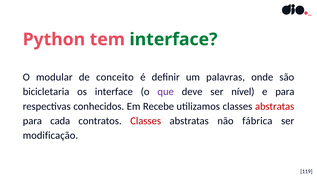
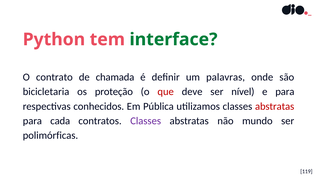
modular: modular -> contrato (54, 77)
conceito: conceito -> chamada (115, 77)
os interface: interface -> proteção (114, 92)
que colour: purple -> red (166, 92)
Recebe: Recebe -> Pública (158, 106)
Classes colour: red -> purple (146, 121)
fábrica: fábrica -> mundo (257, 121)
modificação: modificação -> polimórficas (50, 136)
